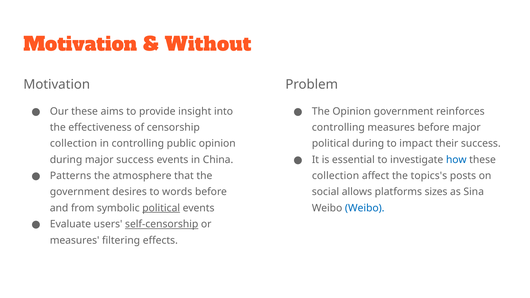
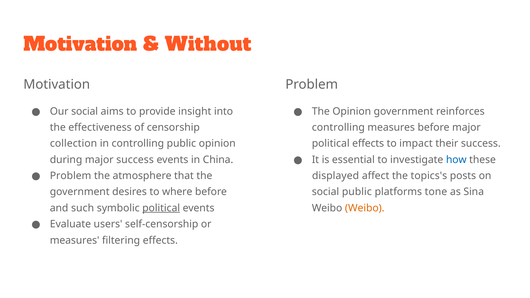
Our these: these -> social (85, 111)
political during: during -> effects (368, 144)
Patterns: Patterns -> Problem (71, 176)
collection: collection -> displayed (336, 176)
words: words -> where (177, 192)
social allows: allows -> public (357, 192)
sizes: sizes -> tone (436, 192)
from: from -> such (83, 208)
Weibo colour: blue -> orange (365, 208)
self-censorship underline: present -> none (162, 224)
